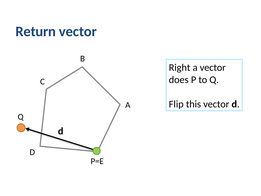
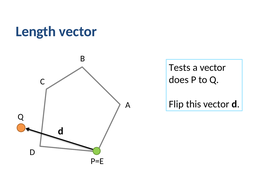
Return: Return -> Length (36, 31)
Right: Right -> Tests (180, 67)
